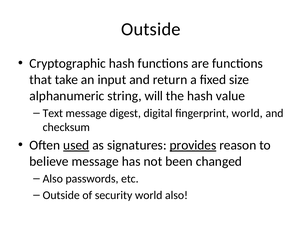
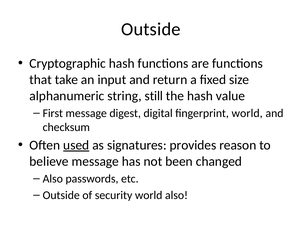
will: will -> still (154, 96)
Text: Text -> First (53, 113)
provides underline: present -> none (193, 145)
